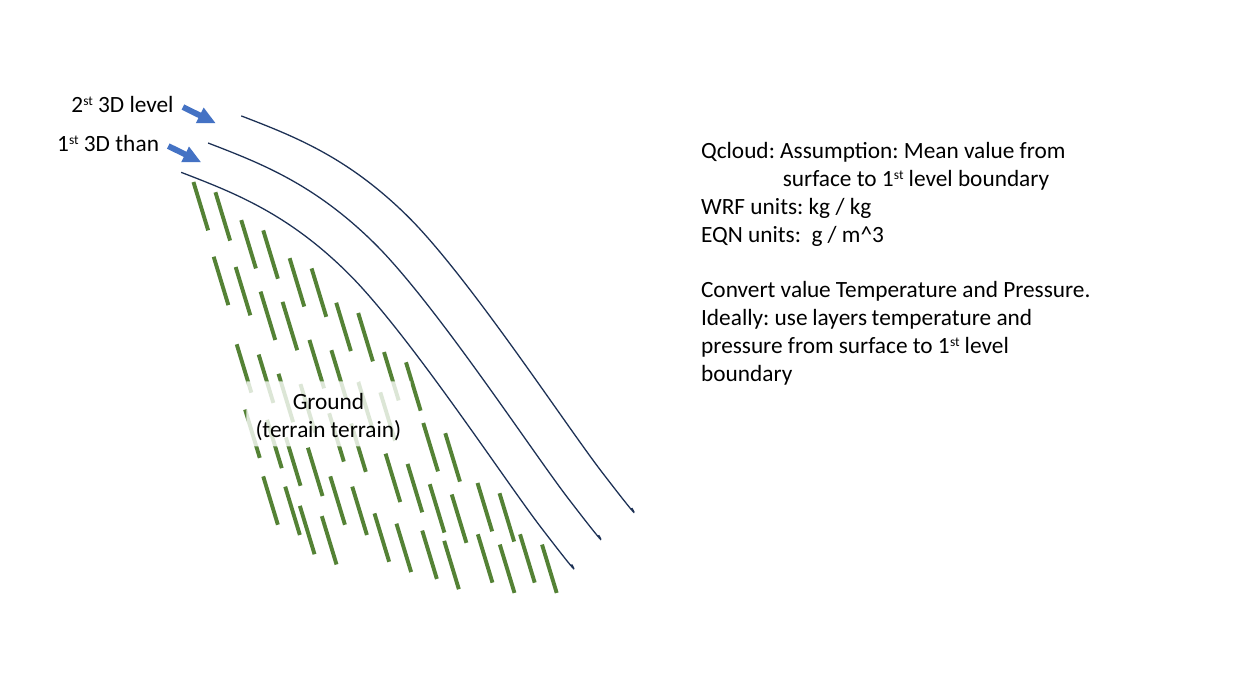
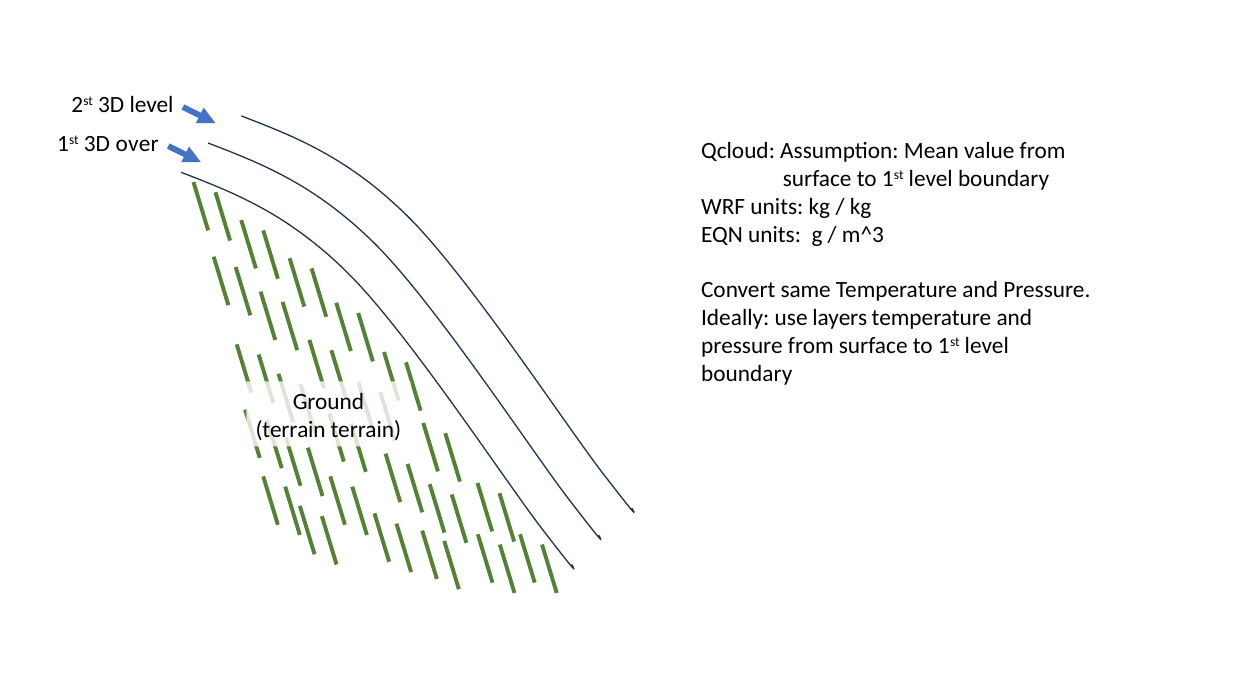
than: than -> over (137, 144)
Convert value: value -> same (806, 290)
